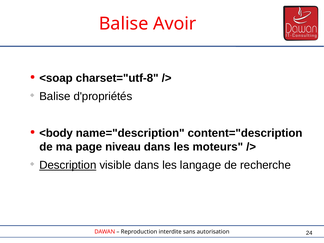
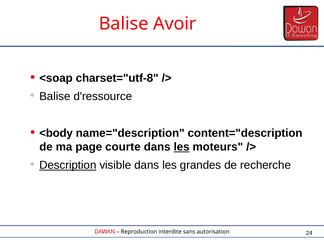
d'propriétés: d'propriétés -> d'ressource (103, 96)
niveau: niveau -> courte (123, 147)
les underline: none -> present (182, 147)
langage: langage -> grandes (201, 165)
